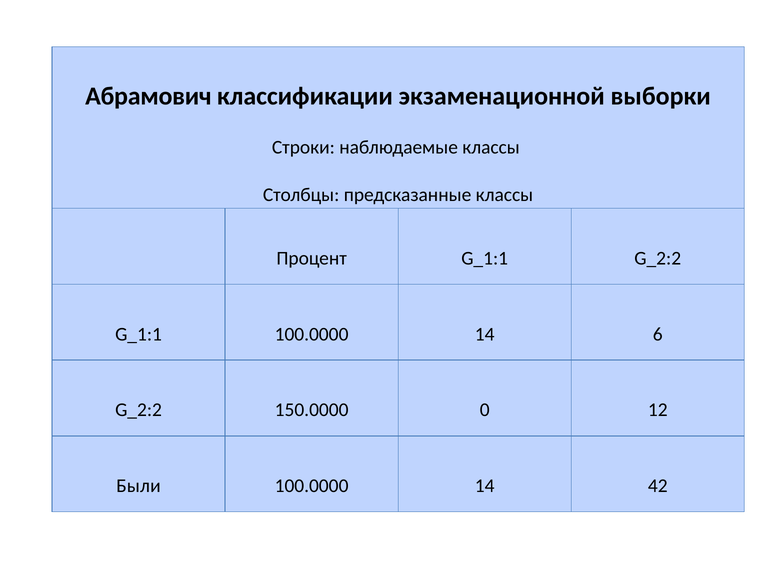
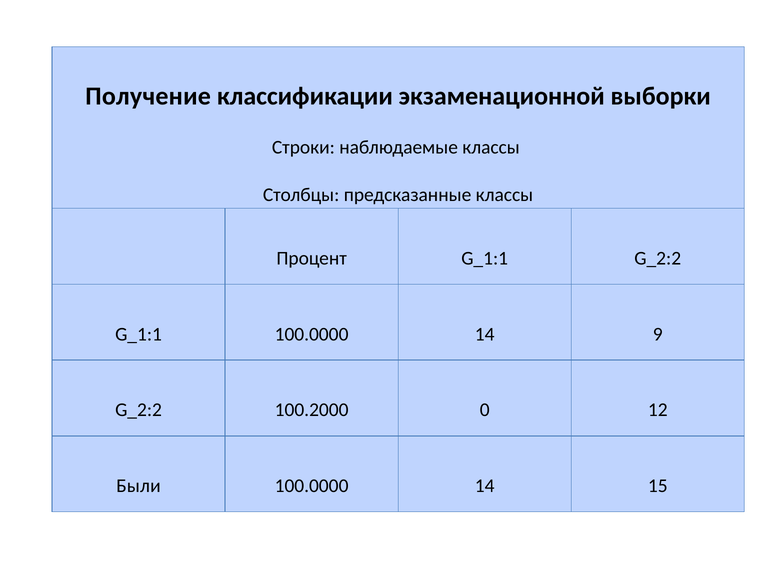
Абрамович: Абрамович -> Получение (148, 96)
6: 6 -> 9 (658, 334)
150.0000: 150.0000 -> 100.2000 (312, 410)
42: 42 -> 15 (658, 486)
